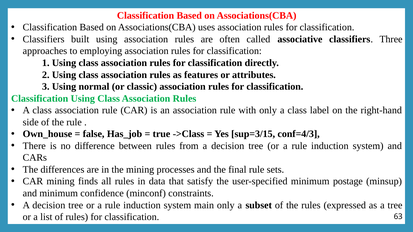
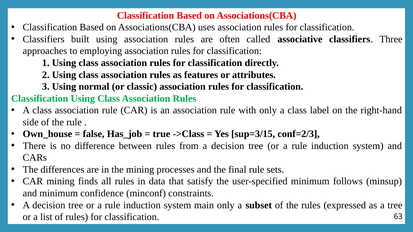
conf=4/3: conf=4/3 -> conf=2/3 (299, 134)
postage: postage -> follows (348, 182)
